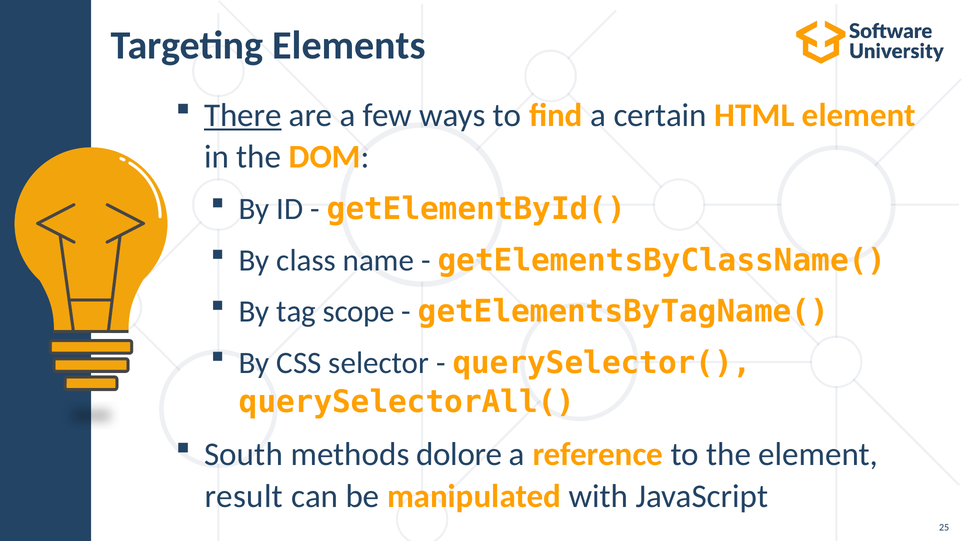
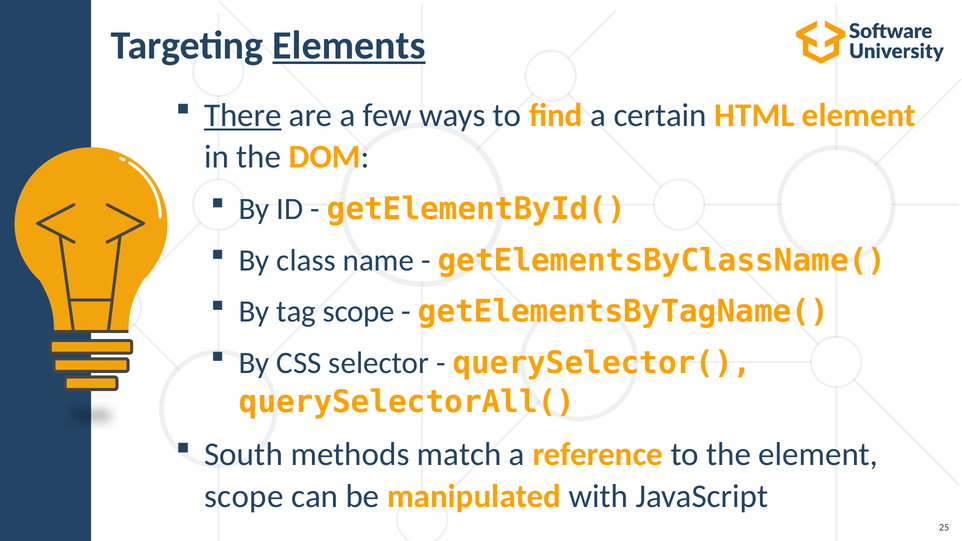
Elements underline: none -> present (349, 46)
dolore: dolore -> match (459, 455)
result: result -> scope (244, 496)
